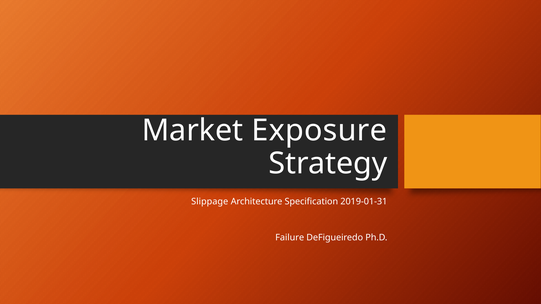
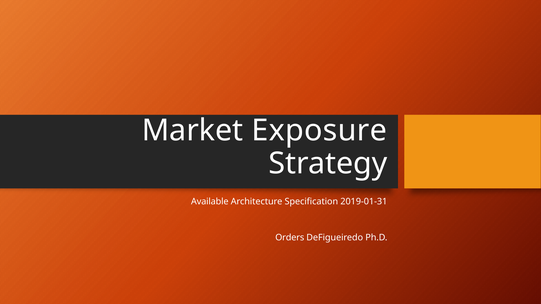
Slippage: Slippage -> Available (210, 202)
Failure: Failure -> Orders (290, 238)
